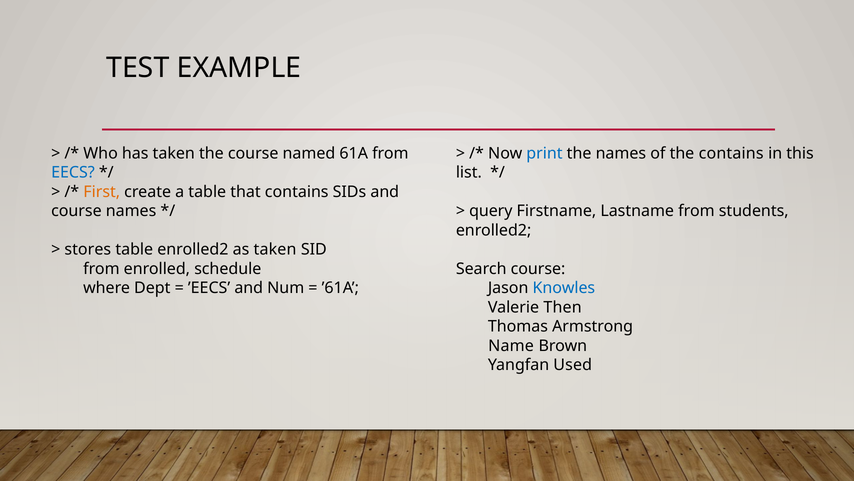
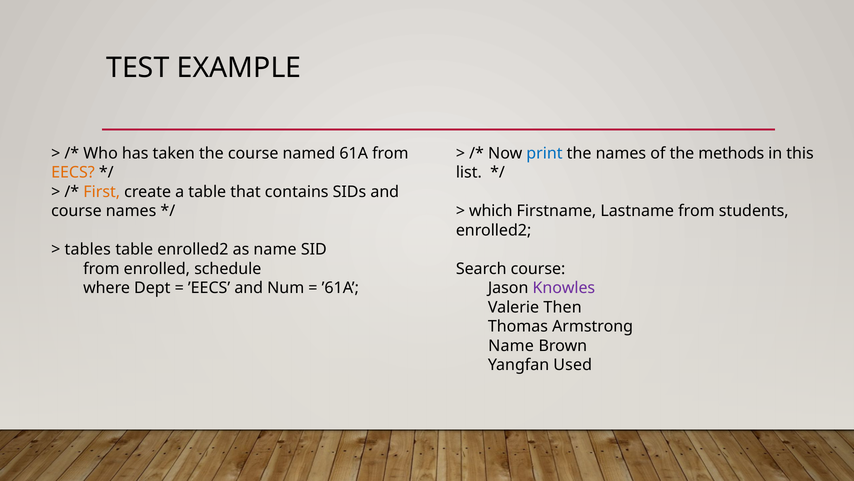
the contains: contains -> methods (731, 153)
EECS colour: blue -> orange (73, 172)
query: query -> which (491, 211)
stores: stores -> tables (88, 249)
as taken: taken -> name (275, 249)
Knowles colour: blue -> purple (564, 288)
